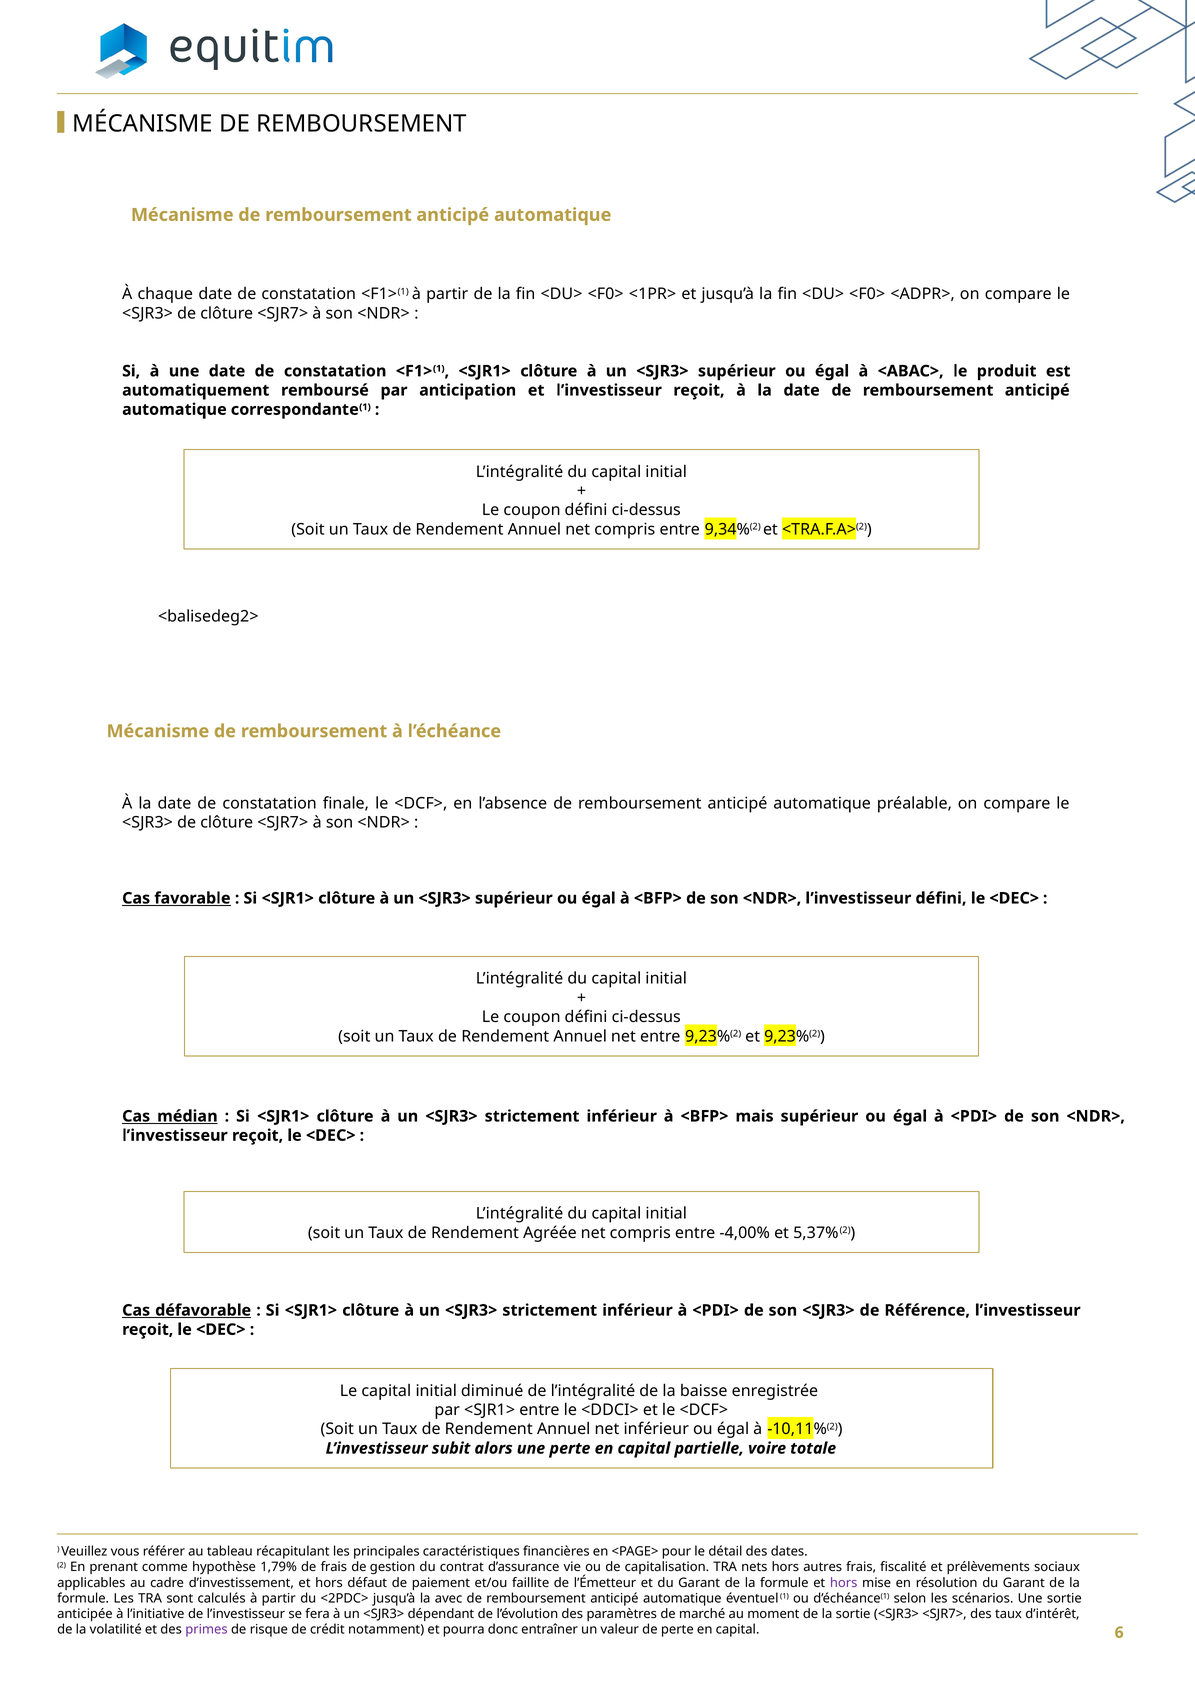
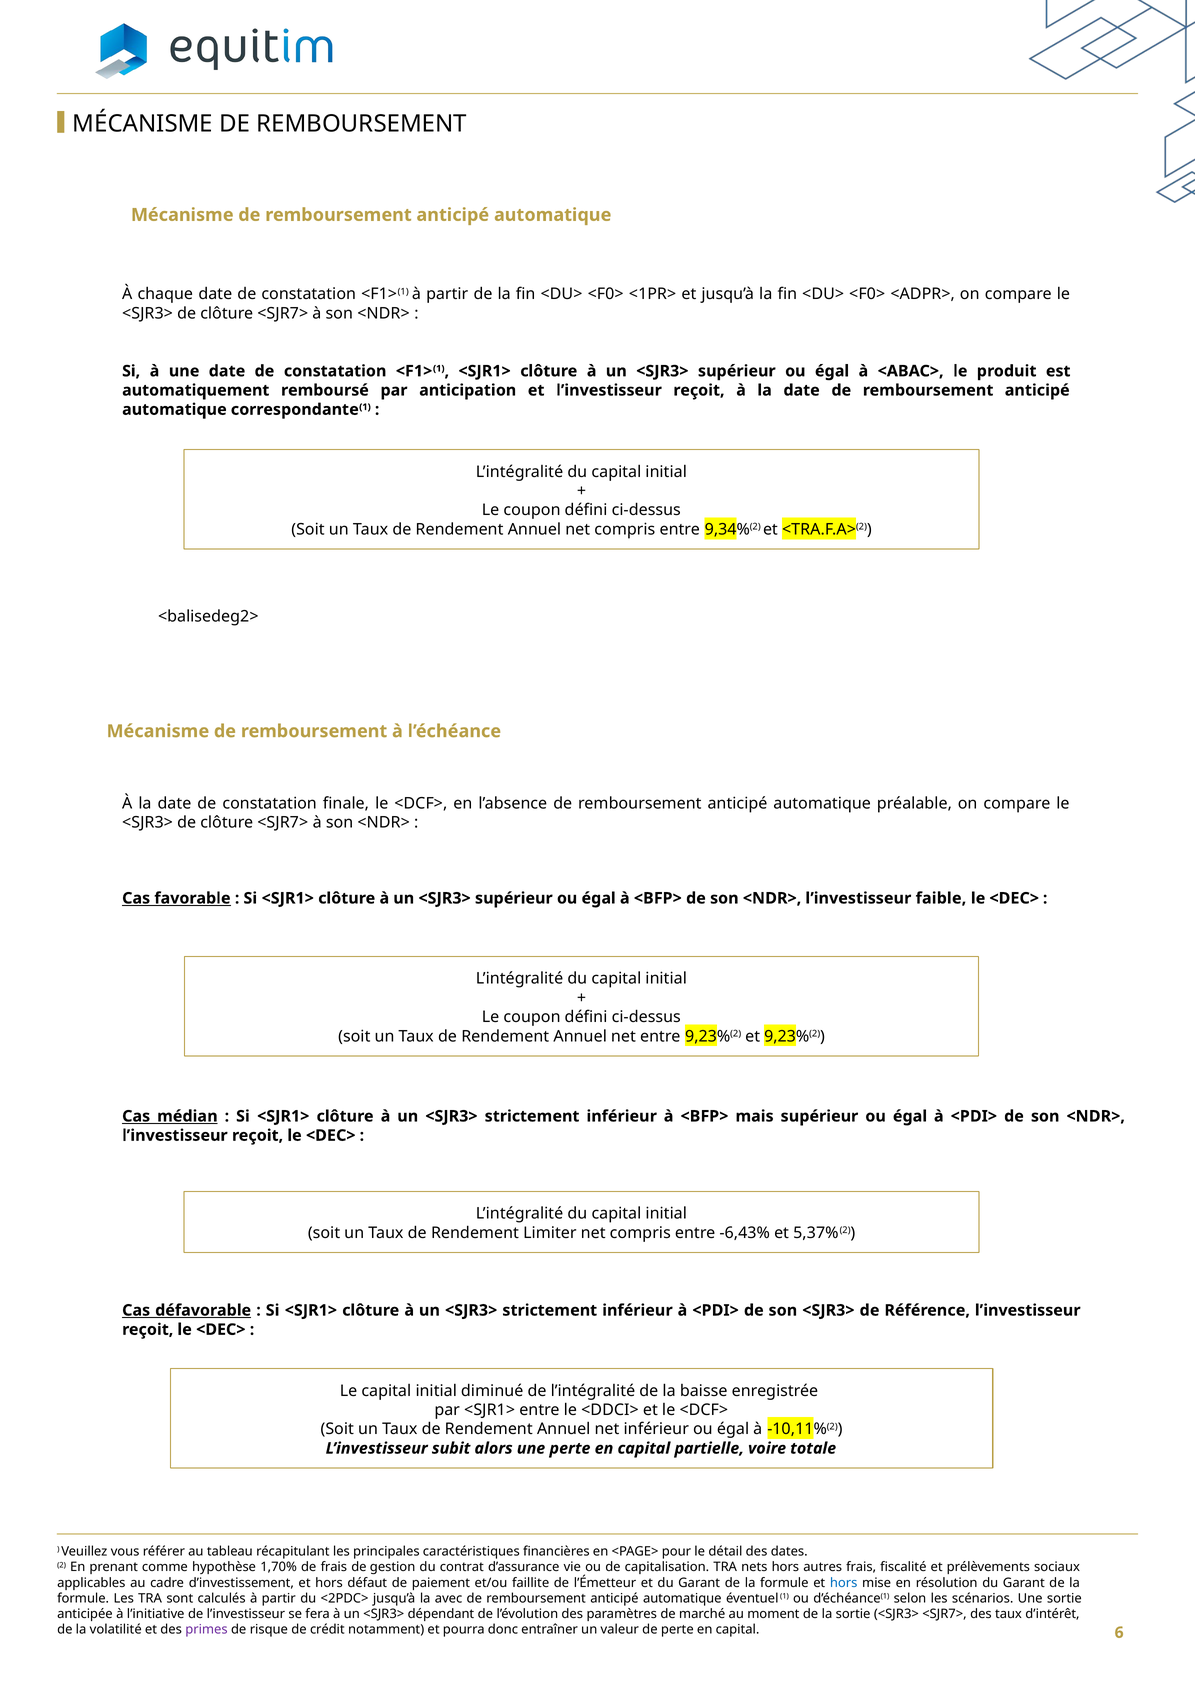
l’investisseur défini: défini -> faible (941, 899)
Agréée: Agréée -> Limiter (550, 1234)
-4,00%: -4,00% -> -6,43% (745, 1234)
1,79%: 1,79% -> 1,70% (279, 1568)
hors colour: purple -> blue (844, 1584)
